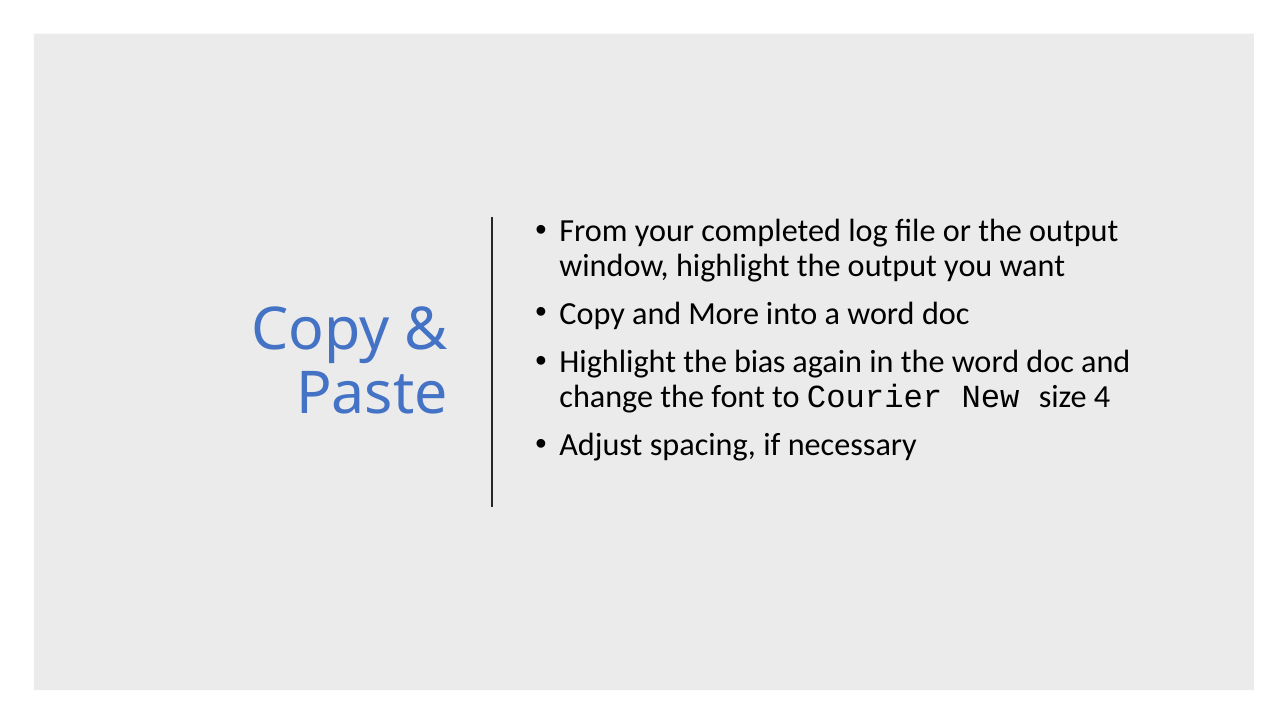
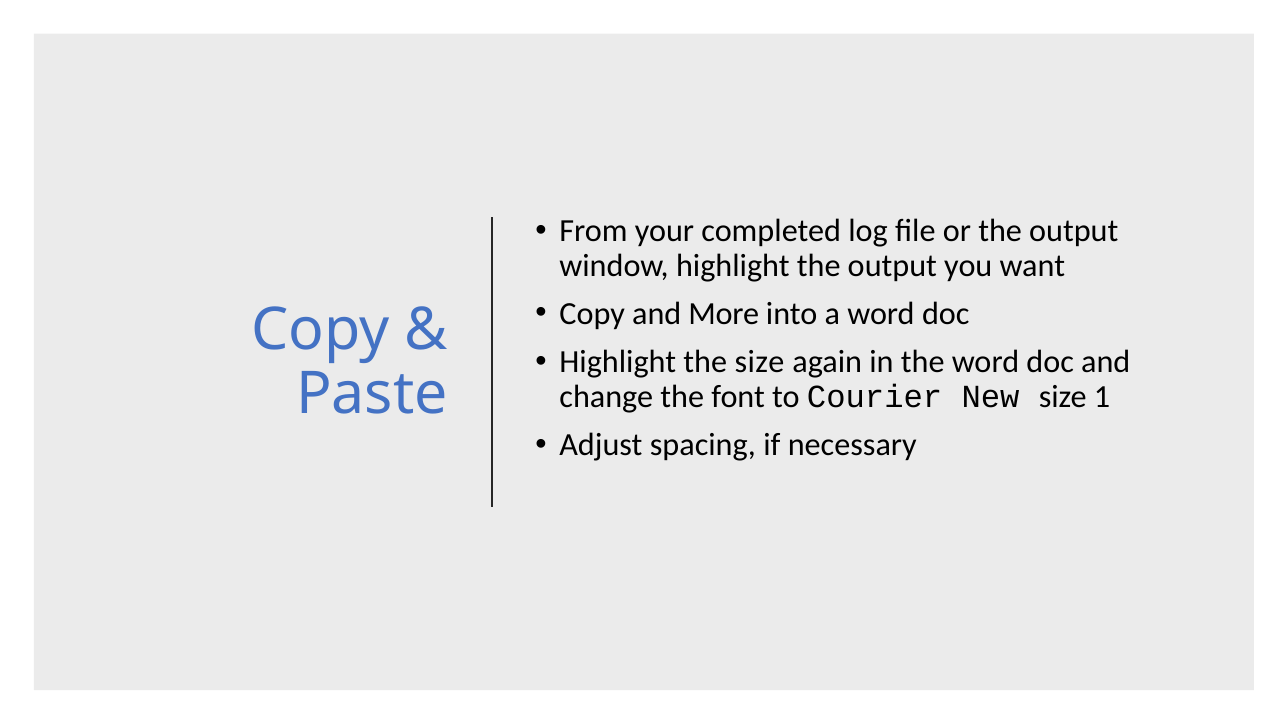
the bias: bias -> size (760, 362)
4: 4 -> 1 (1102, 397)
